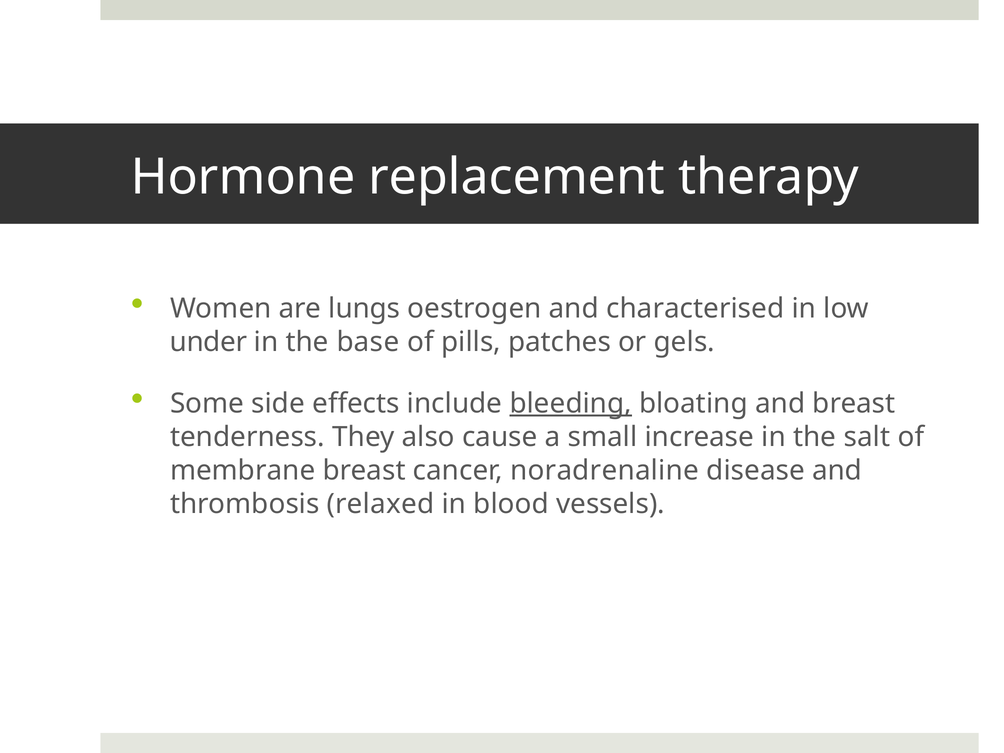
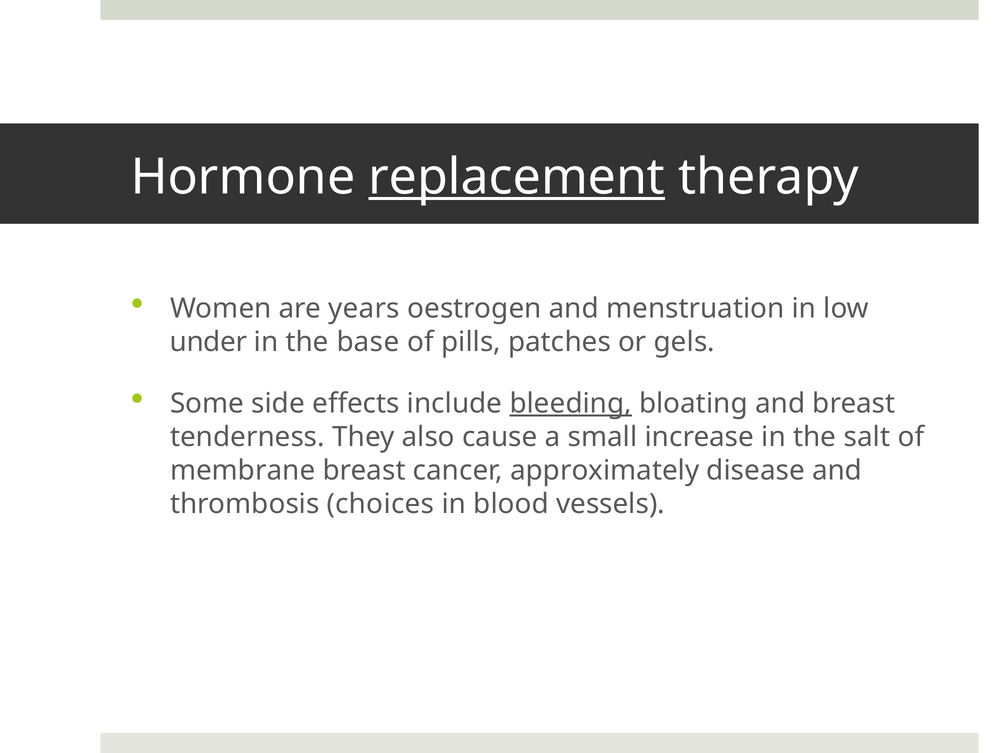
replacement underline: none -> present (517, 177)
lungs: lungs -> years (364, 309)
characterised: characterised -> menstruation (695, 309)
noradrenaline: noradrenaline -> approximately (605, 471)
relaxed: relaxed -> choices (380, 504)
